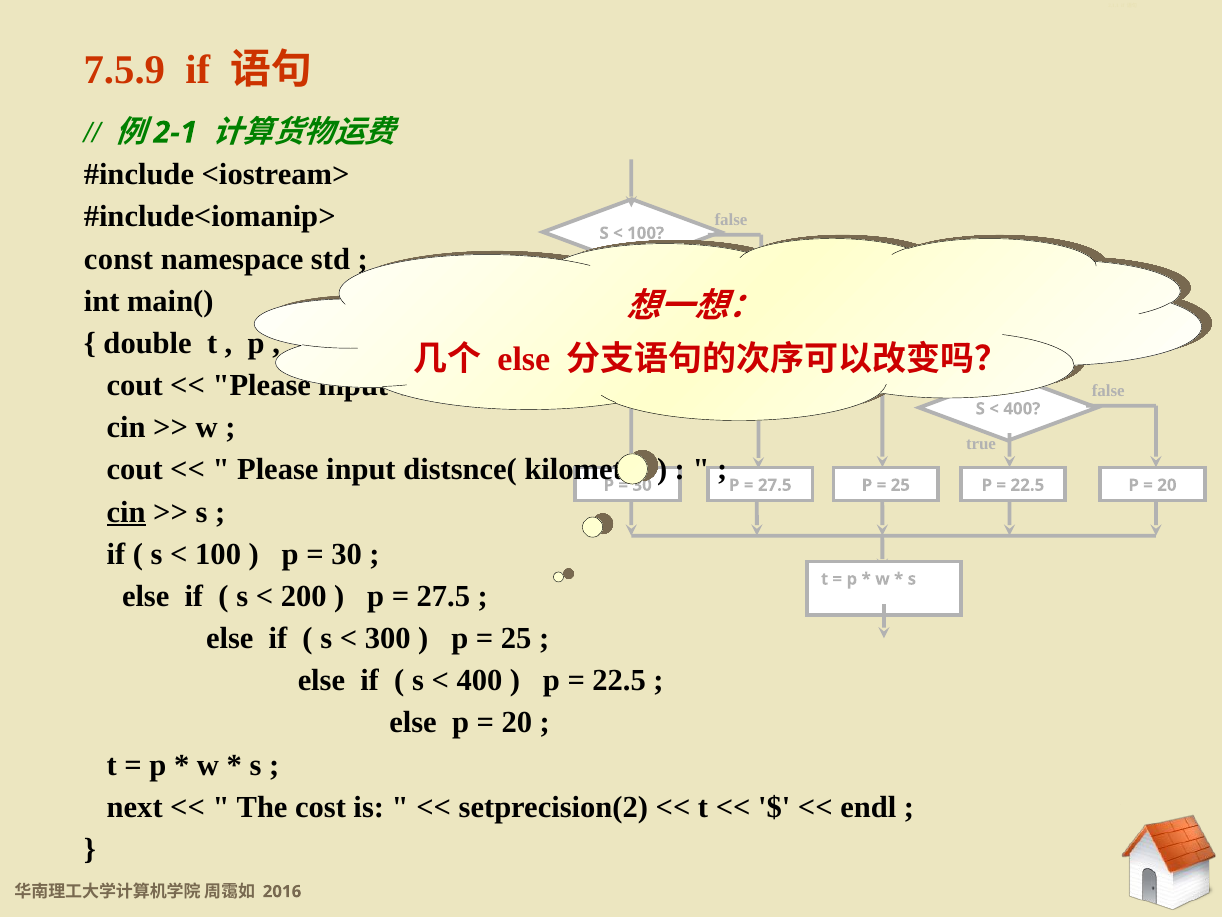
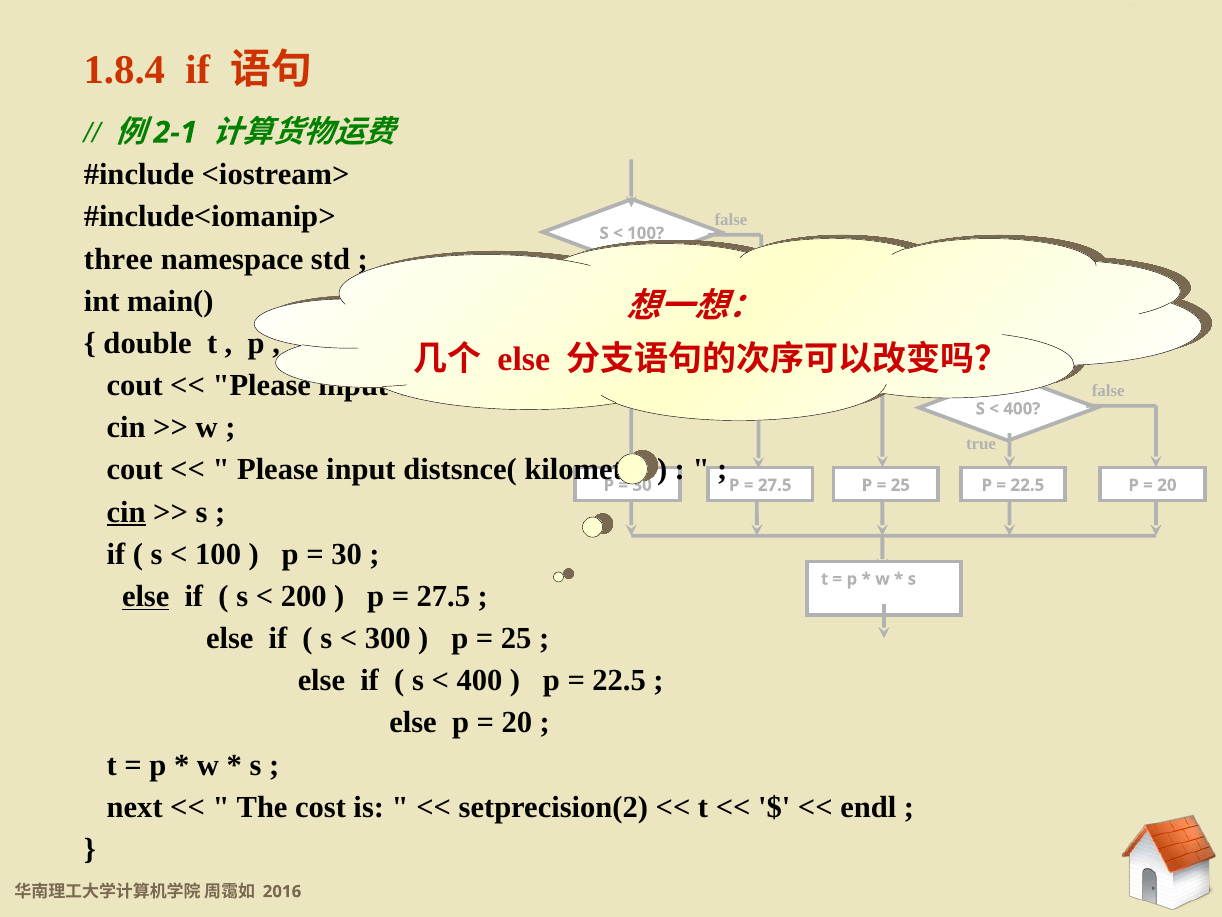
7.5.9: 7.5.9 -> 1.8.4 (124, 71)
const: const -> three (118, 259)
else underline: none -> present (146, 596)
